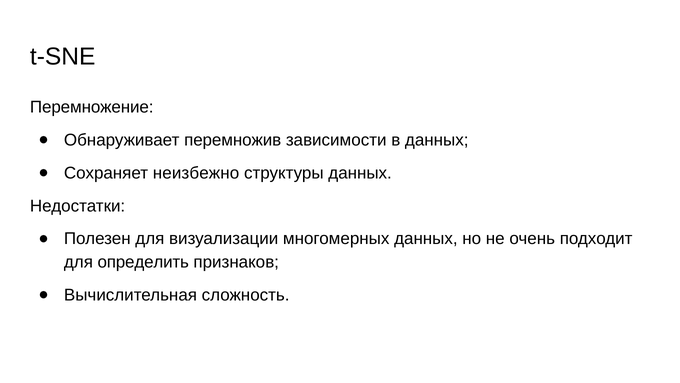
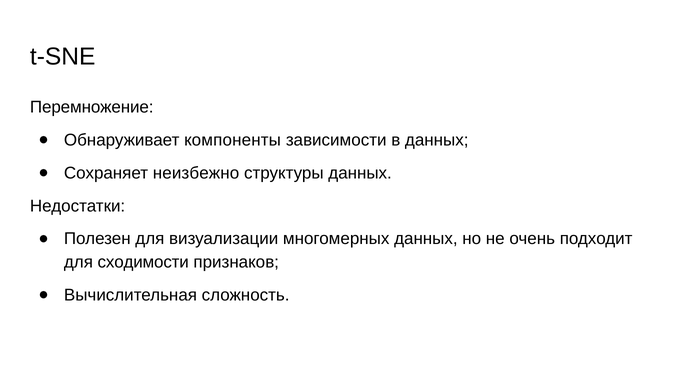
перемножив: перемножив -> компоненты (233, 140)
определить: определить -> сходимости (143, 262)
